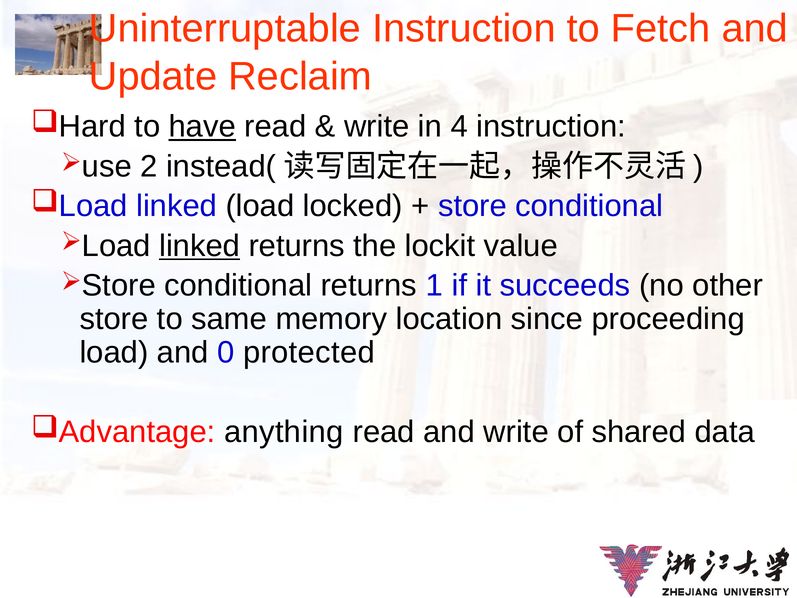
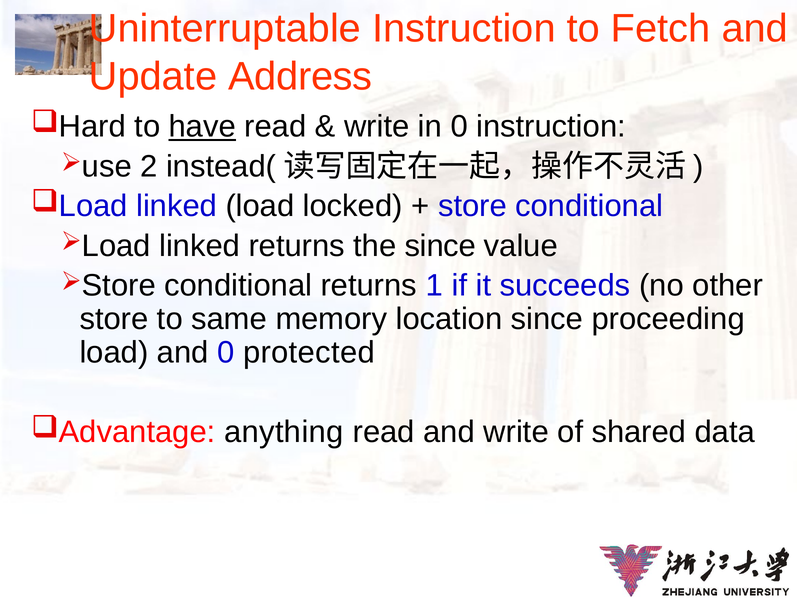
Reclaim: Reclaim -> Address (300, 76)
in 4: 4 -> 0 (459, 127)
linked underline: present -> none (200, 246)
the lockit: lockit -> since (440, 246)
